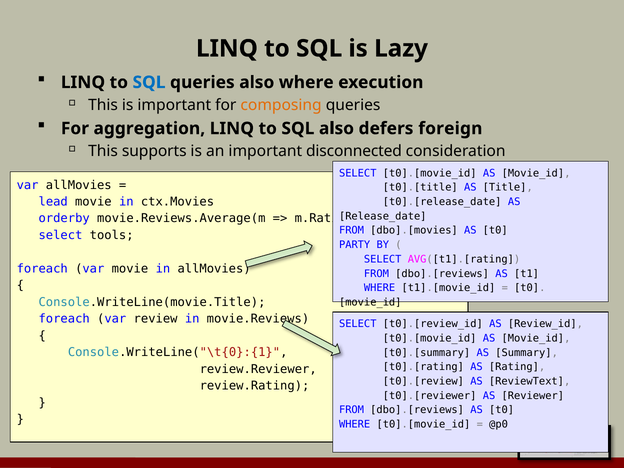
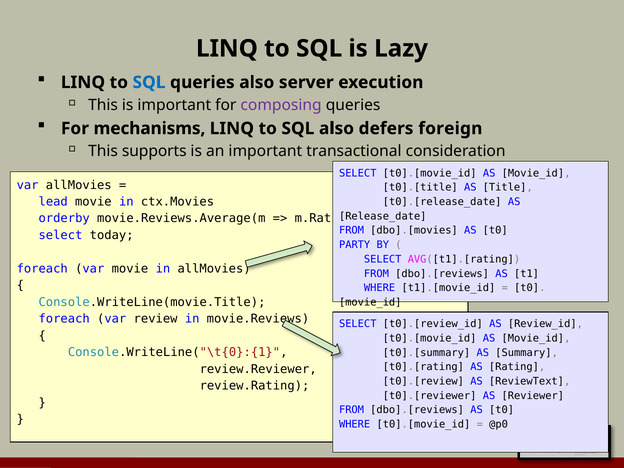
also where: where -> server (306, 82)
composing colour: orange -> purple (281, 105)
aggregation: aggregation -> mechanisms (149, 128)
disconnected: disconnected -> transactional (354, 151)
tools: tools -> today (112, 235)
